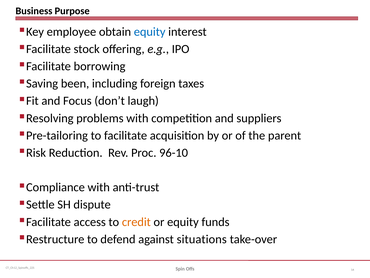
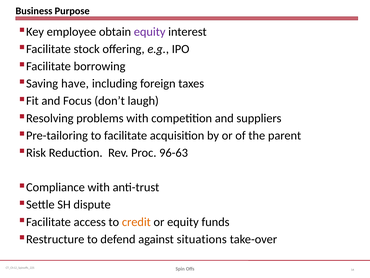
equity colour: blue -> purple (150, 32)
been: been -> have (75, 83)
96-10: 96-10 -> 96-63 (174, 153)
